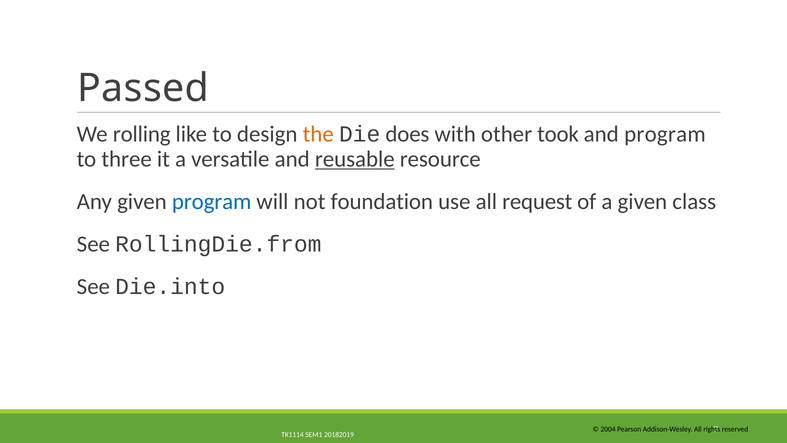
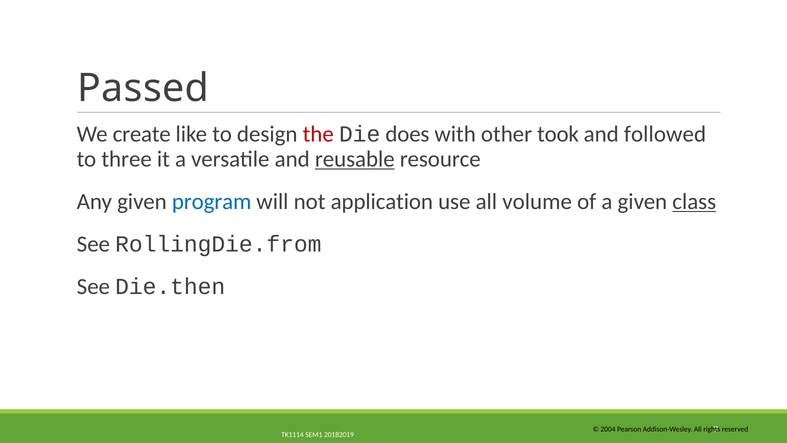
rolling: rolling -> create (142, 134)
the colour: orange -> red (318, 134)
and program: program -> followed (665, 134)
foundation: foundation -> application (382, 202)
request: request -> volume (537, 202)
class underline: none -> present (694, 202)
Die.into: Die.into -> Die.then (170, 286)
